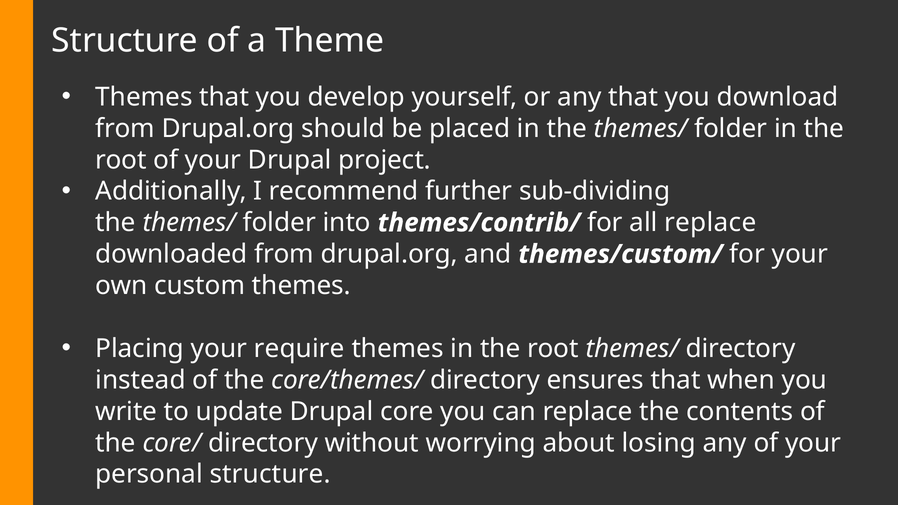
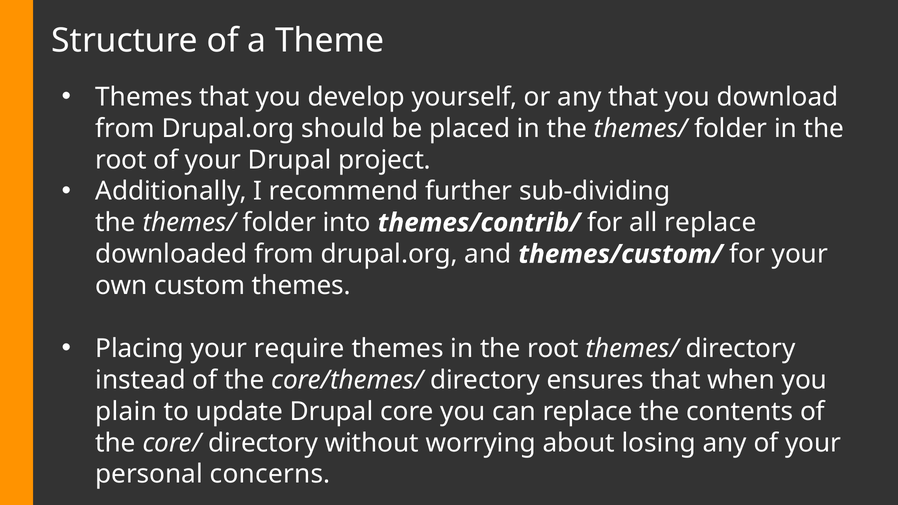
write: write -> plain (126, 412)
personal structure: structure -> concerns (270, 474)
